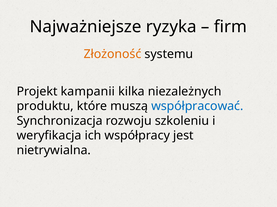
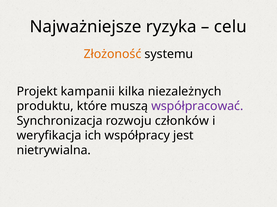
firm: firm -> celu (230, 27)
współpracować colour: blue -> purple (197, 106)
szkoleniu: szkoleniu -> członków (182, 121)
